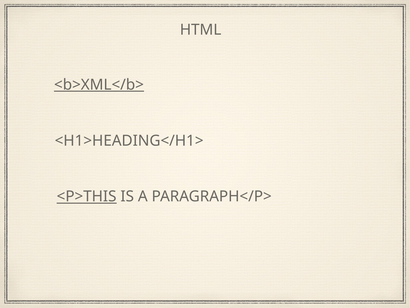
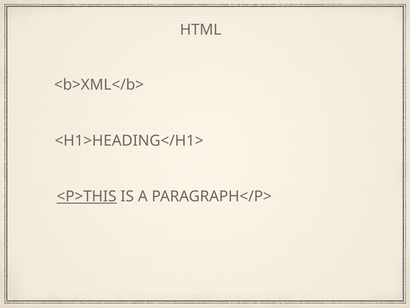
<b>XML</b> underline: present -> none (99, 85)
